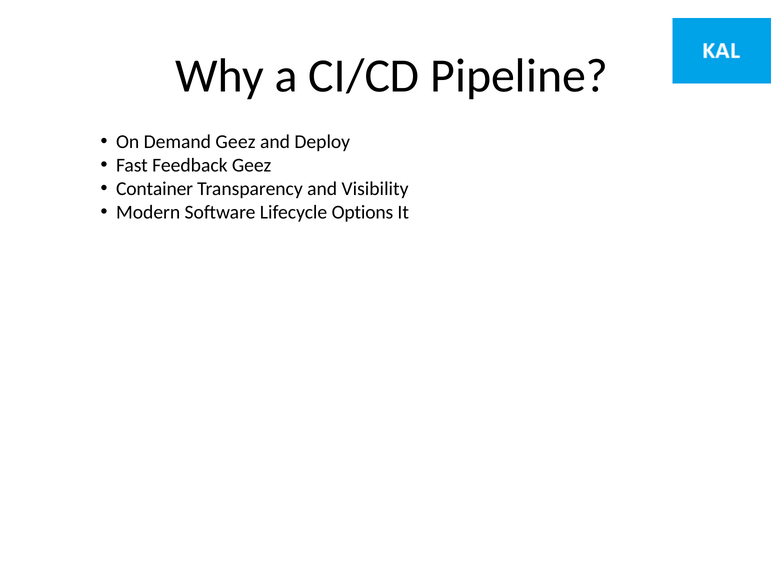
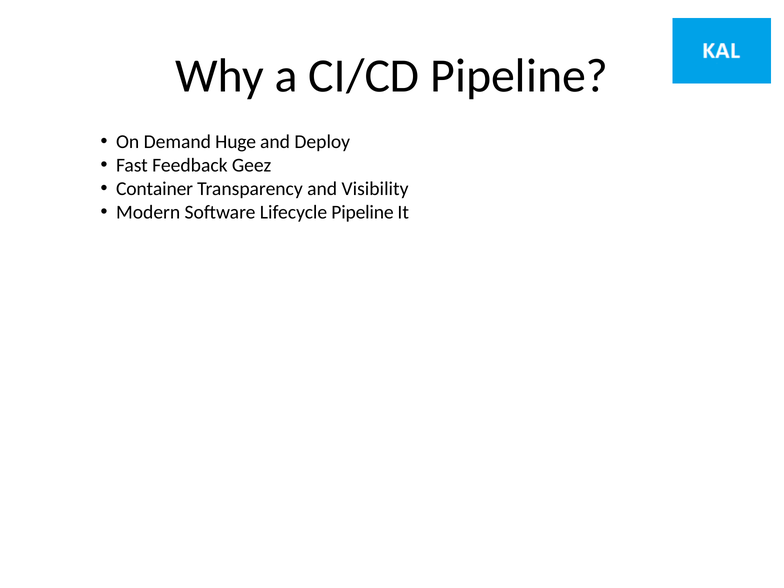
Demand Geez: Geez -> Huge (236, 142)
Lifecycle Options: Options -> Pipeline (362, 212)
